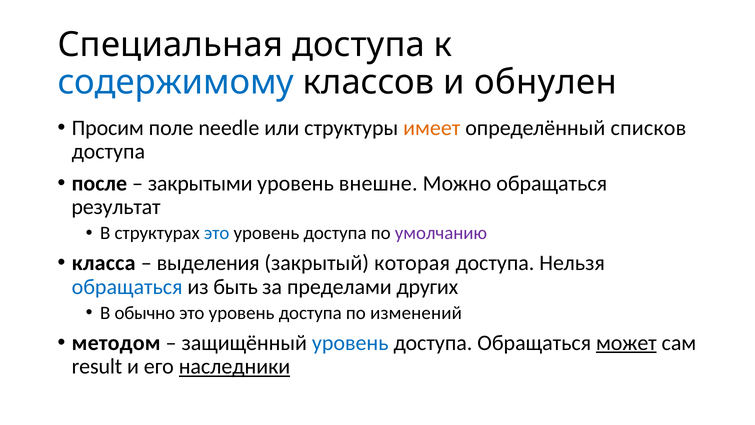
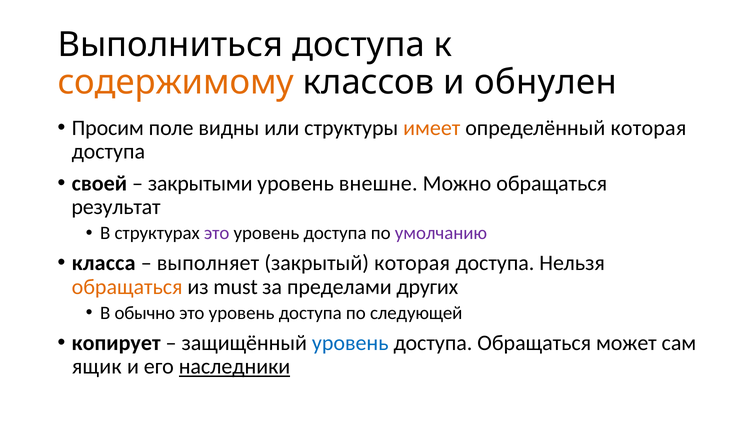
Специальная: Специальная -> Выполниться (170, 45)
содержимому colour: blue -> orange (176, 82)
needle: needle -> видны (229, 128)
определённый списков: списков -> которая (648, 128)
после: после -> своей (99, 183)
это colour: blue -> purple (217, 233)
выделения: выделения -> выполняет (208, 263)
обращаться colour: blue -> orange (127, 287)
быть: быть -> must (236, 287)
изменений: изменений -> следующей (416, 313)
методом: методом -> копирует (116, 343)
может underline: present -> none (626, 343)
result: result -> ящик (97, 366)
